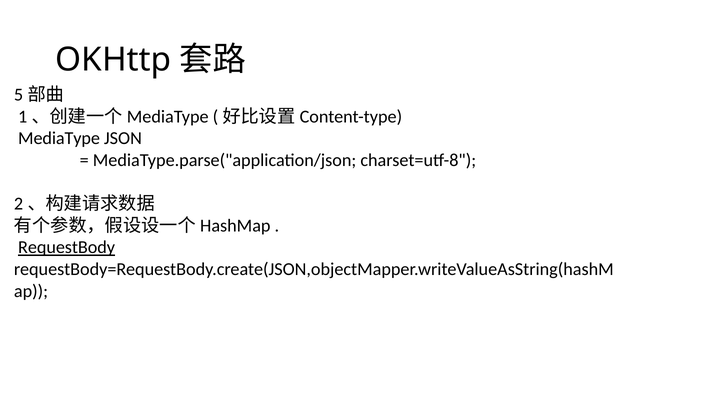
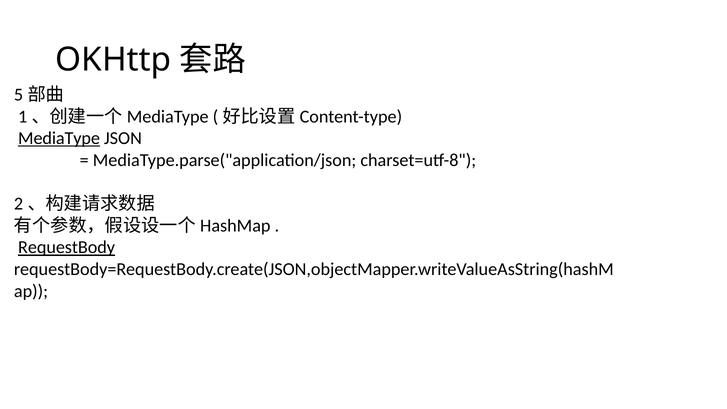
MediaType underline: none -> present (59, 138)
